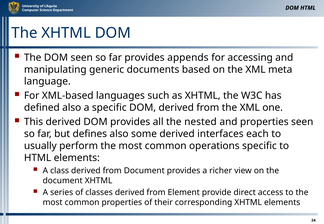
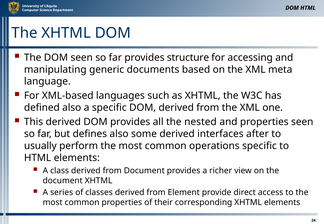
appends: appends -> structure (188, 58)
each: each -> after (257, 134)
